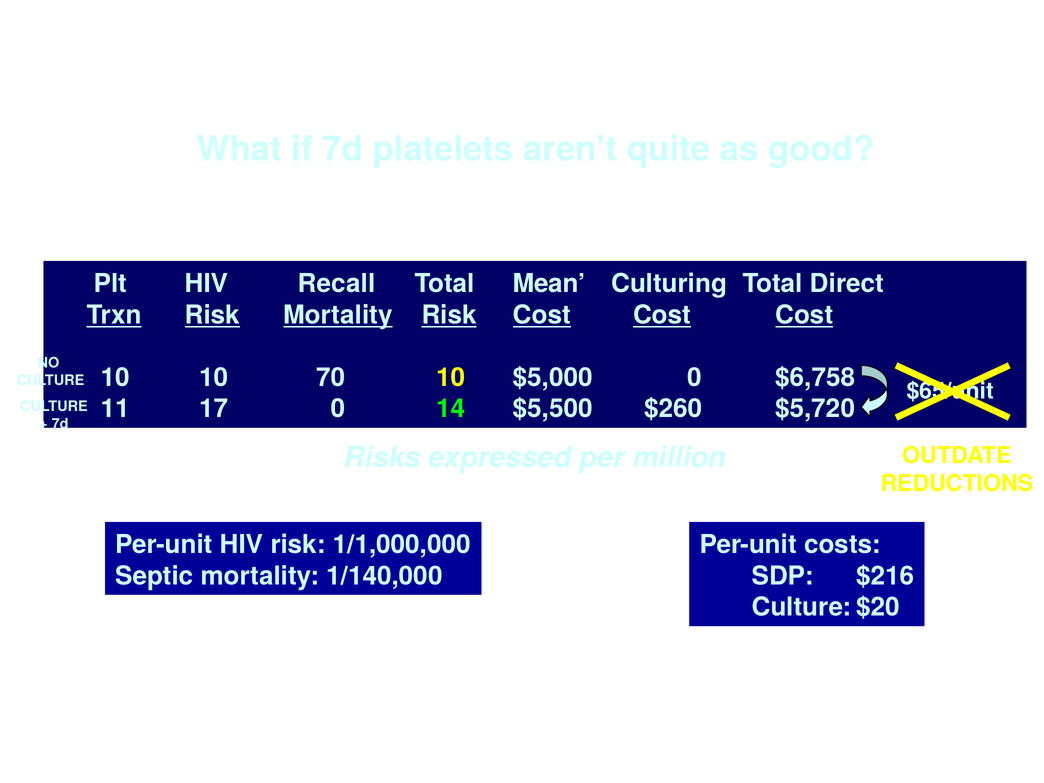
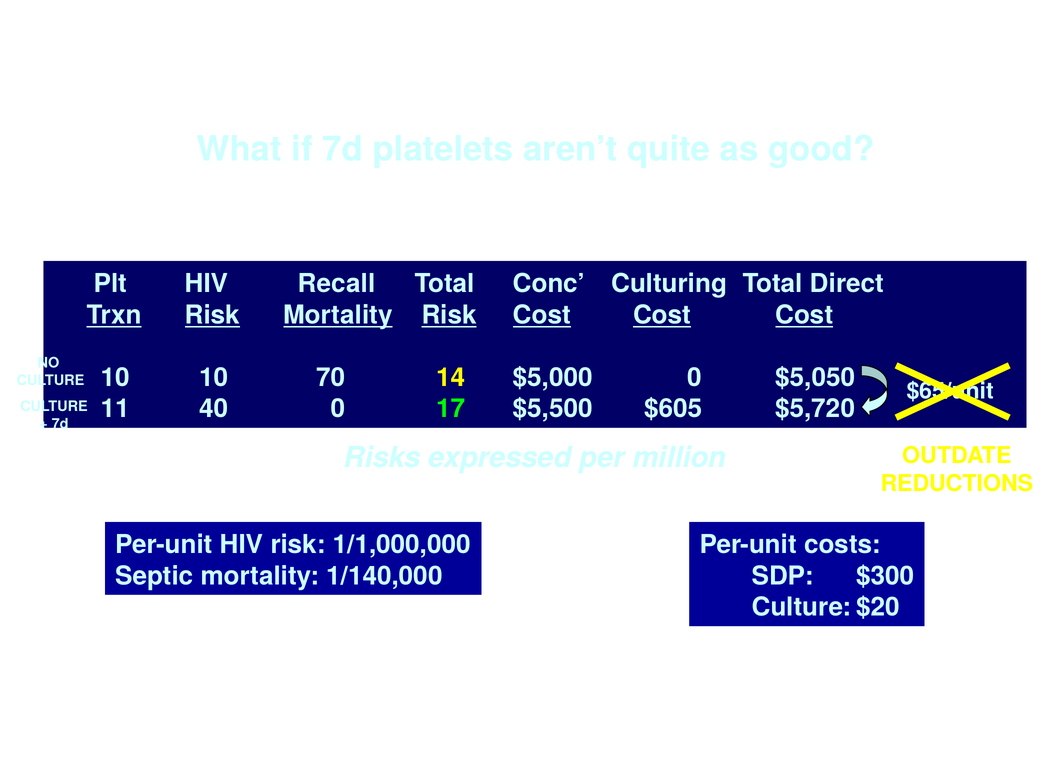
Mean: Mean -> Conc (549, 284)
70 10: 10 -> 14 (451, 378)
$6,758: $6,758 -> $5,050 (815, 378)
17: 17 -> 40 (214, 409)
14: 14 -> 17 (451, 409)
$260: $260 -> $605 (673, 409)
$216: $216 -> $300 (885, 576)
